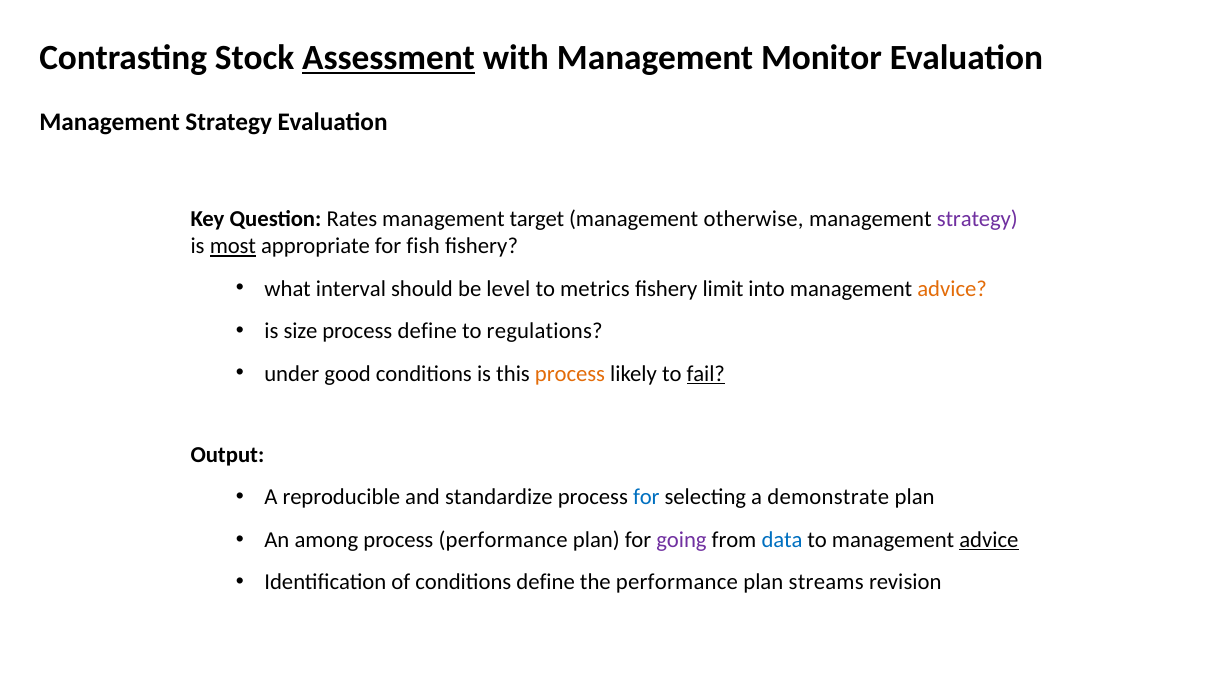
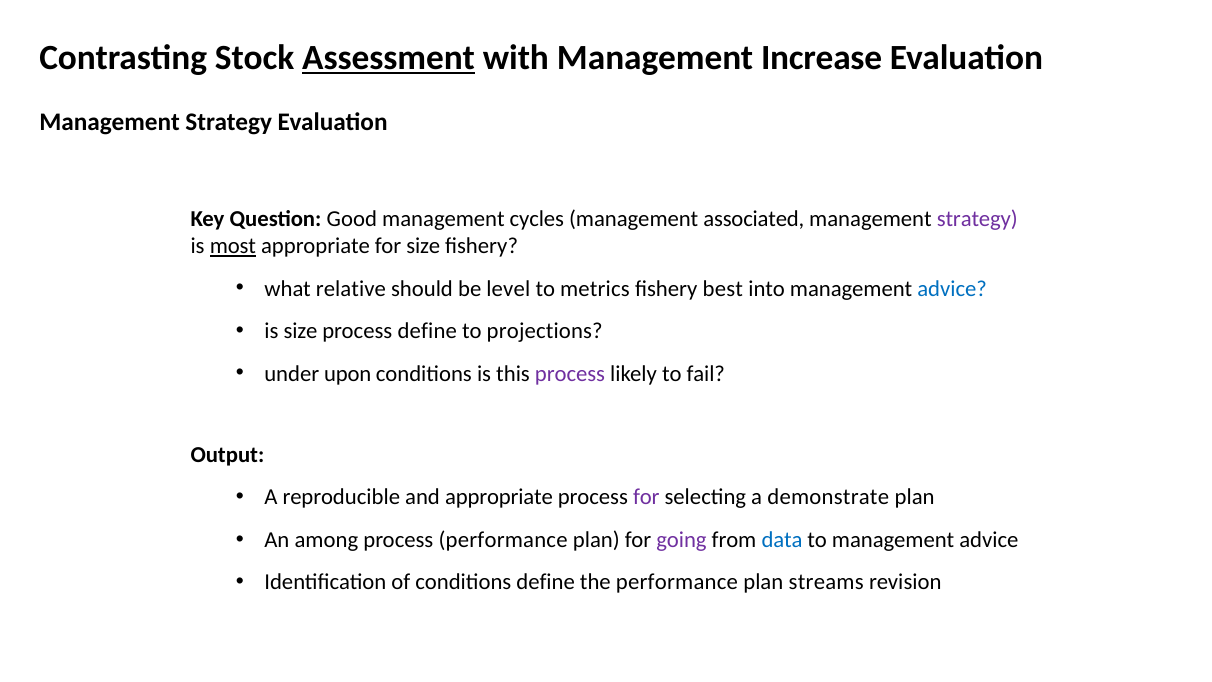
Monitor: Monitor -> Increase (822, 58)
Rates: Rates -> Good (352, 219)
target: target -> cycles (537, 219)
otherwise: otherwise -> associated (754, 219)
for fish: fish -> size (423, 246)
interval: interval -> relative (351, 289)
limit: limit -> best (723, 289)
advice colour: orange -> blue (952, 289)
regulations: regulations -> projections (545, 331)
good: good -> upon (348, 373)
process colour: orange -> purple (570, 373)
fail underline: present -> none (706, 373)
and standardize: standardize -> appropriate (499, 497)
for colour: blue -> purple (646, 497)
advice underline: present -> none (989, 540)
